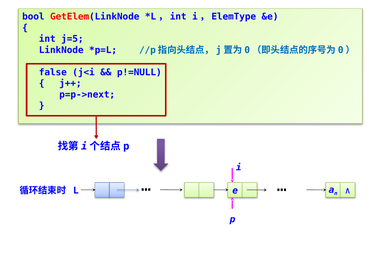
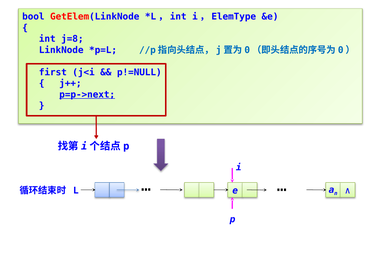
j=5: j=5 -> j=8 (72, 39)
false: false -> first (53, 72)
p=p->next underline: none -> present (87, 95)
